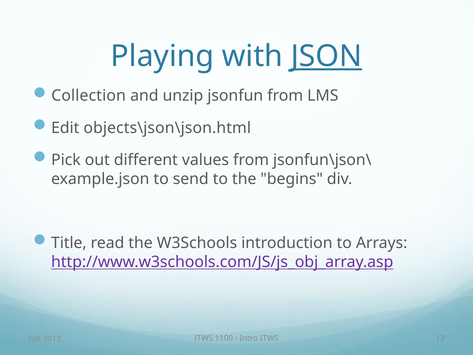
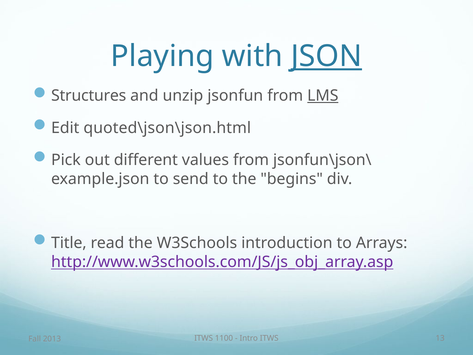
Collection: Collection -> Structures (89, 96)
LMS underline: none -> present (323, 96)
objects\json\json.html: objects\json\json.html -> quoted\json\json.html (167, 128)
